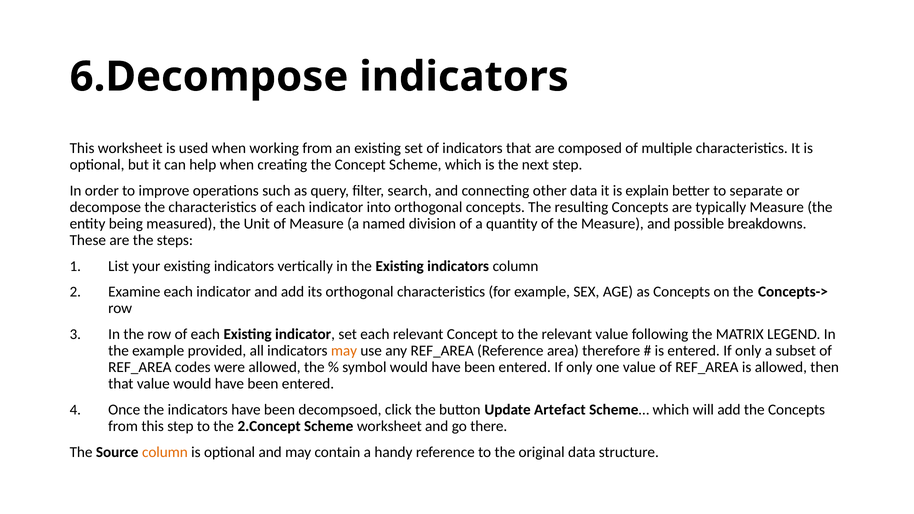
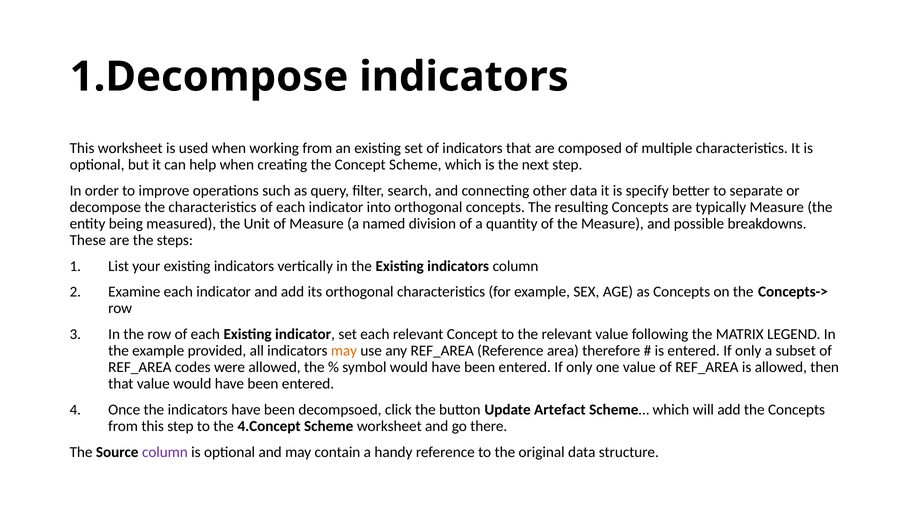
6.Decompose: 6.Decompose -> 1.Decompose (209, 77)
explain: explain -> specify (647, 191)
2.Concept: 2.Concept -> 4.Concept (269, 426)
column colour: orange -> purple (165, 452)
